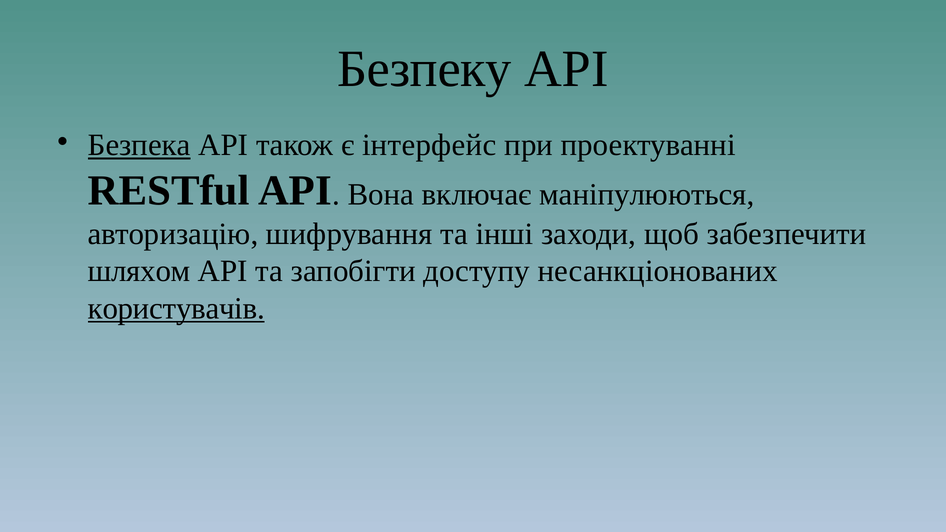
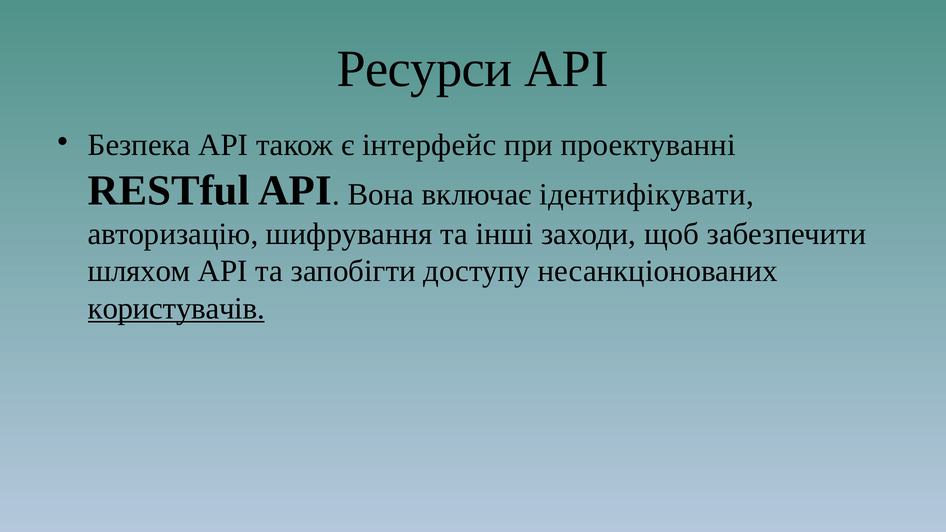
Безпеку: Безпеку -> Ресурси (424, 69)
Безпека underline: present -> none (139, 145)
маніпулюються: маніпулюються -> ідентифікувати (647, 194)
